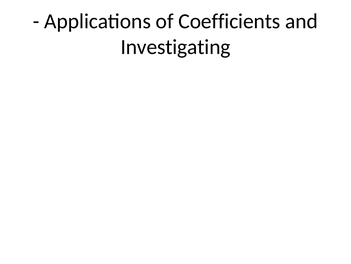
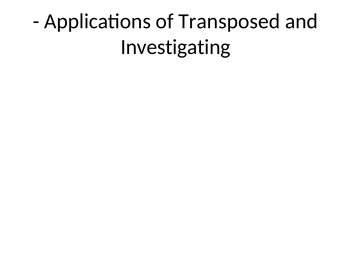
Coefficients: Coefficients -> Transposed (229, 21)
